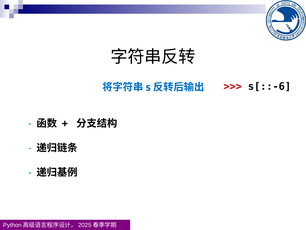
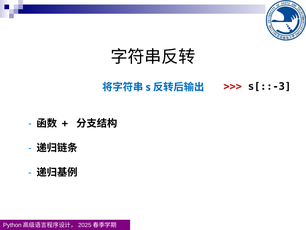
s[::-6: s[::-6 -> s[::-3 (269, 86)
